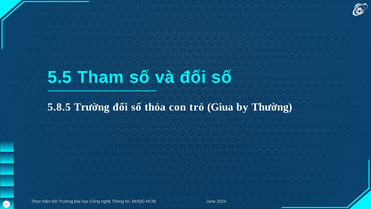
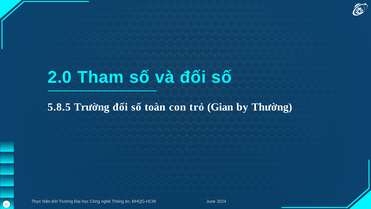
5.5: 5.5 -> 2.0 (60, 77)
thỏa: thỏa -> toàn (155, 107)
Giua: Giua -> Gian (220, 107)
